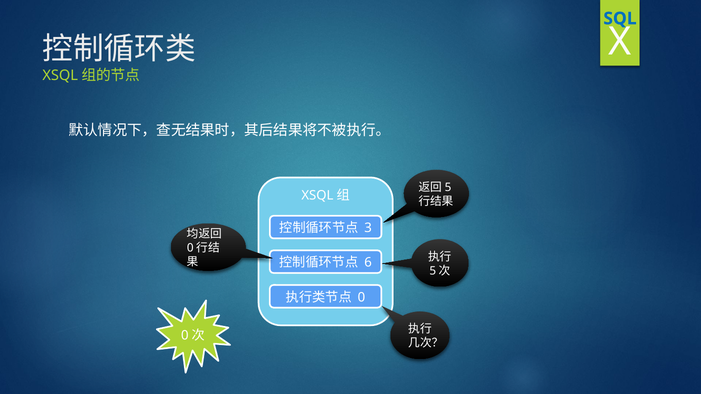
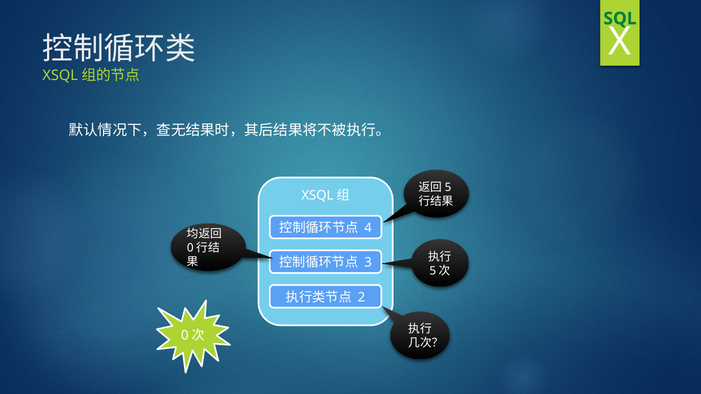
SQL colour: blue -> green (620, 19)
3: 3 -> 4 (368, 228)
6: 6 -> 3 (368, 263)
0: 0 -> 2 (361, 297)
